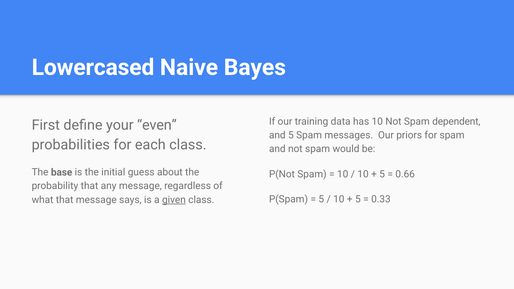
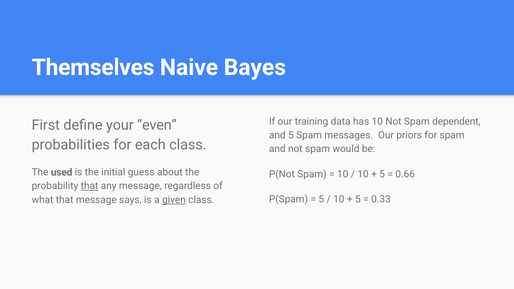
Lowercased: Lowercased -> Themselves (93, 67)
base: base -> used (62, 172)
that underline: none -> present (90, 186)
